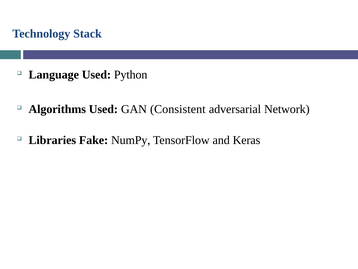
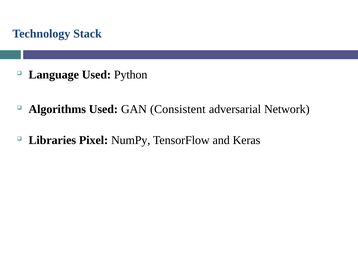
Fake: Fake -> Pixel (94, 140)
